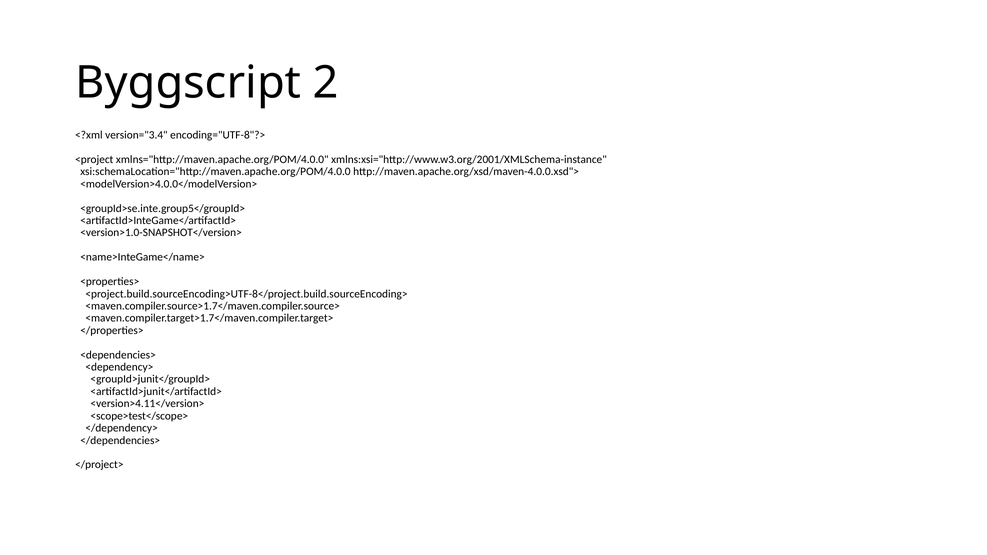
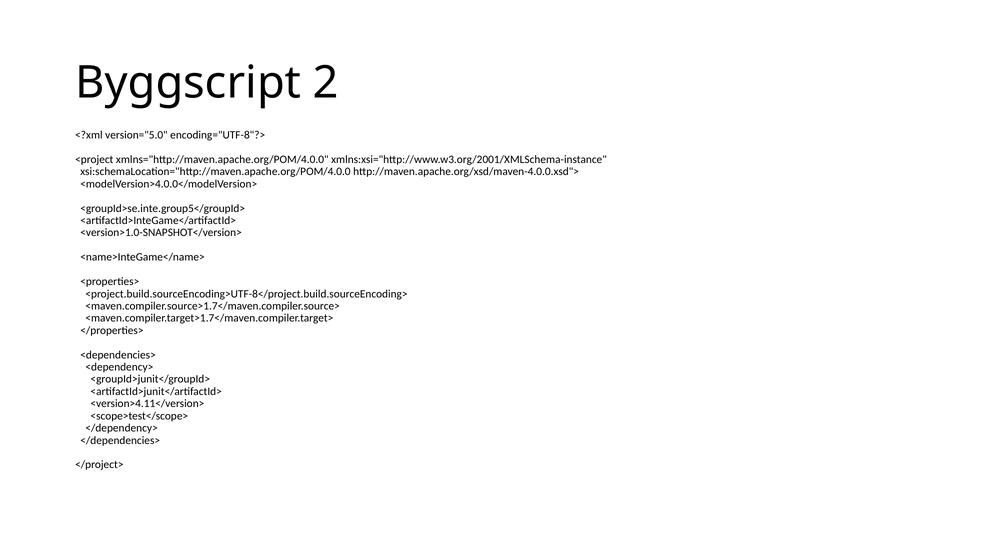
version="3.4: version="3.4 -> version="5.0 (136, 135)
